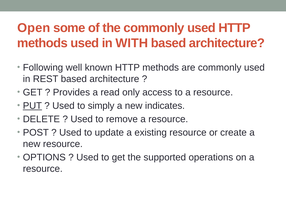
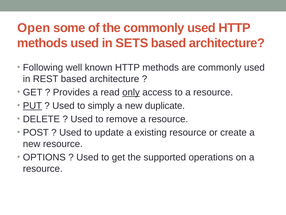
WITH: WITH -> SETS (132, 43)
only underline: none -> present (131, 92)
indicates: indicates -> duplicate (165, 106)
